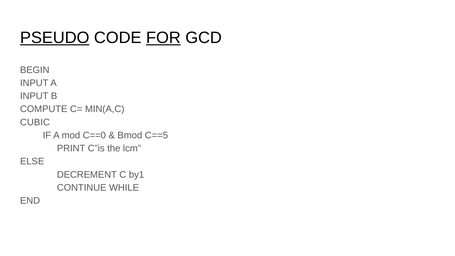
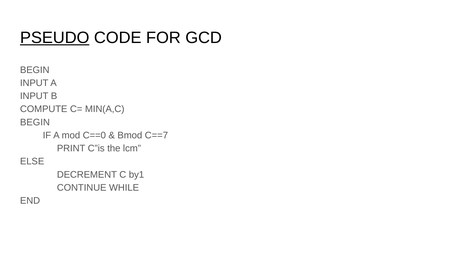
FOR underline: present -> none (163, 38)
CUBIC: CUBIC -> BEGIN (35, 122)
C==5: C==5 -> C==7 (156, 135)
